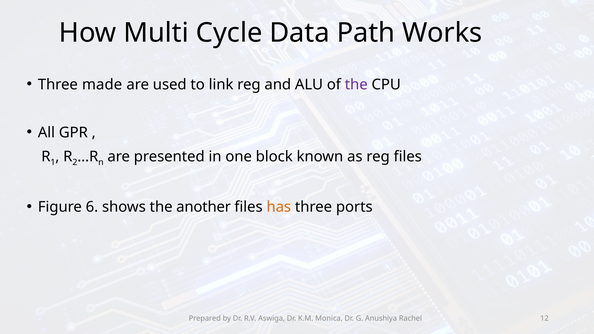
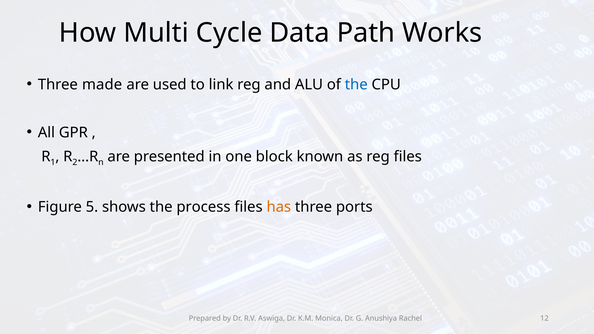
the colour: purple -> blue (356, 85)
6: 6 -> 5 (92, 207)
another: another -> process (203, 207)
